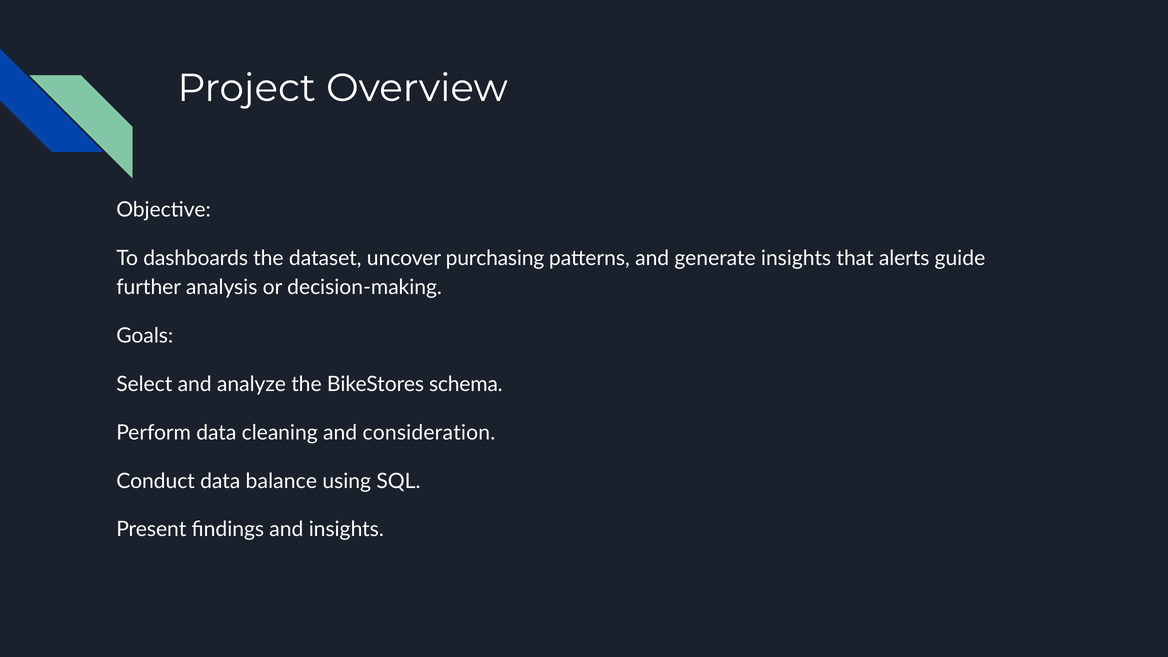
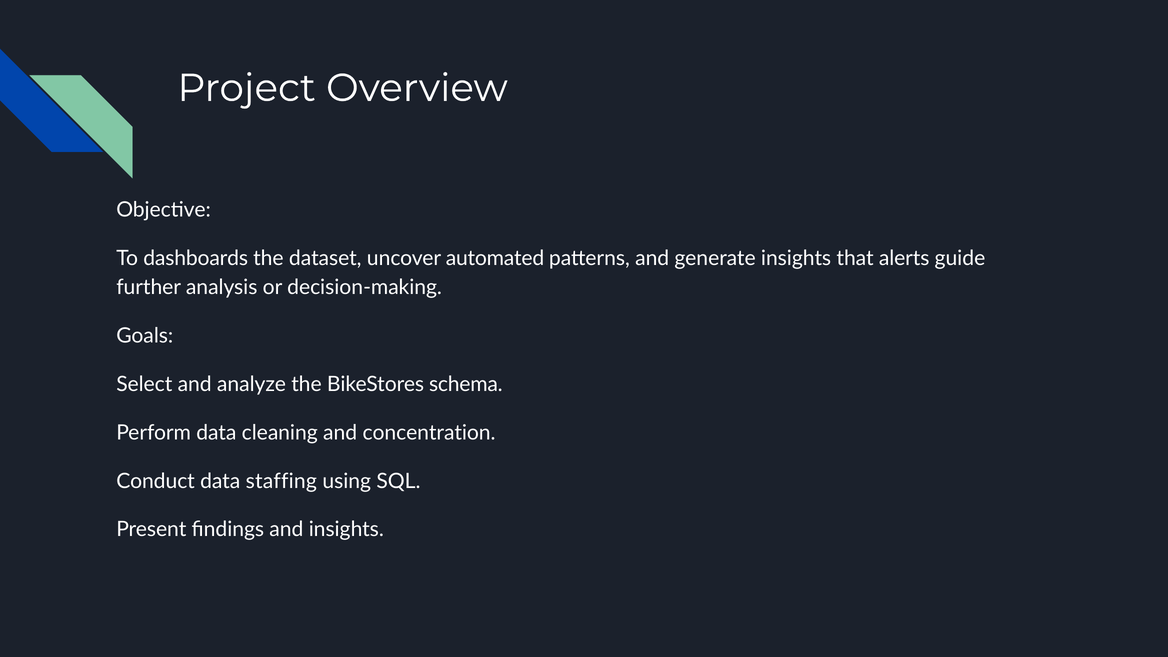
purchasing: purchasing -> automated (495, 258)
consideration: consideration -> concentration (429, 433)
balance: balance -> staffing (281, 481)
